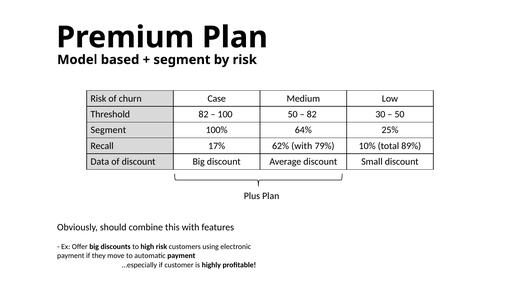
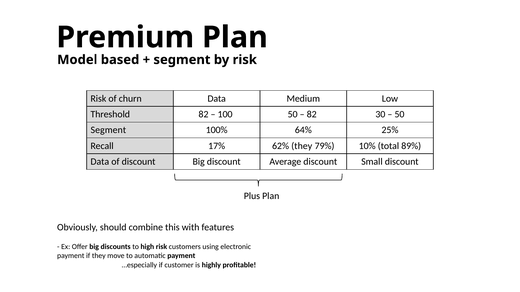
churn Case: Case -> Data (217, 99)
62% with: with -> they (302, 146)
